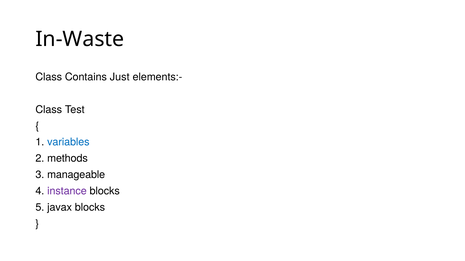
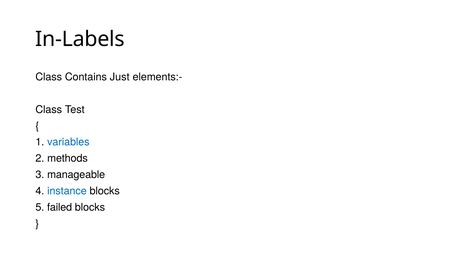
In-Waste: In-Waste -> In-Labels (80, 39)
instance colour: purple -> blue (67, 192)
javax: javax -> failed (60, 208)
